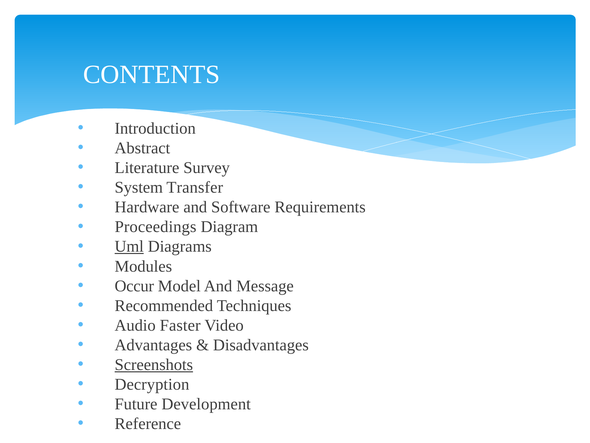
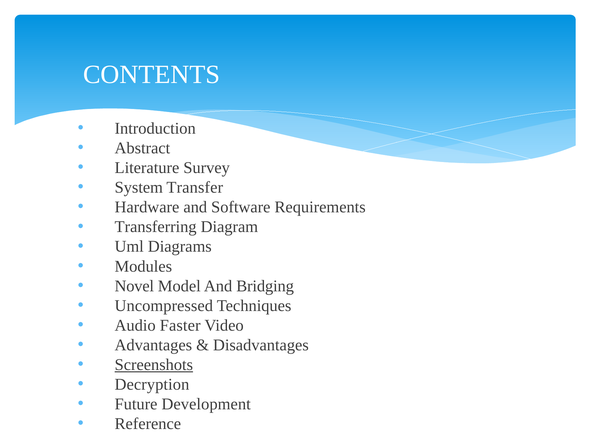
Proceedings: Proceedings -> Transferring (156, 227)
Uml underline: present -> none (129, 246)
Occur: Occur -> Novel (134, 286)
Message: Message -> Bridging (265, 286)
Recommended: Recommended -> Uncompressed (164, 305)
